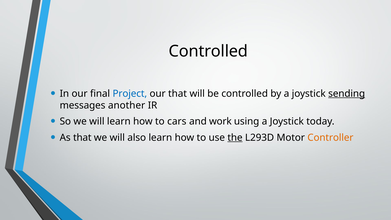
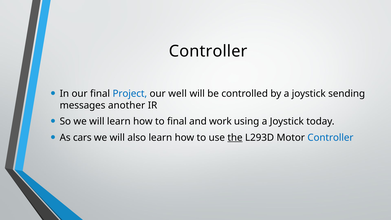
Controlled: Controlled -> Controller (208, 51)
our that: that -> well (178, 94)
sending underline: present -> none (347, 94)
to cars: cars -> final (177, 121)
As that: that -> cars (82, 138)
Controller colour: orange -> blue (330, 138)
